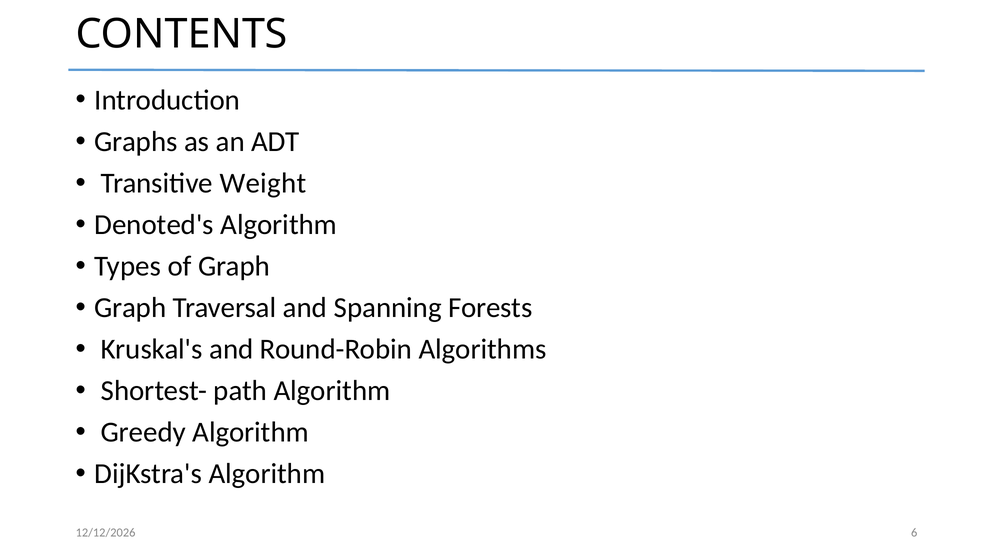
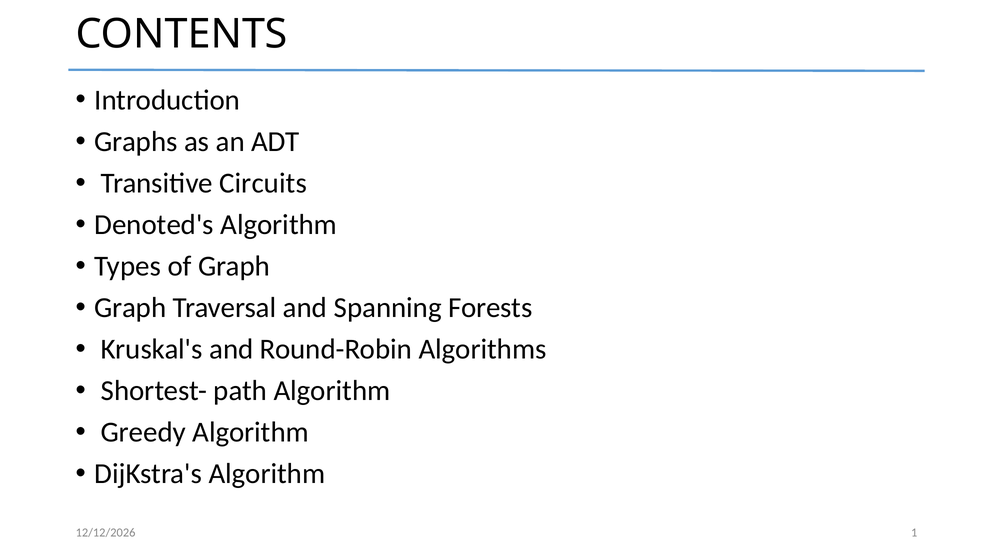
Weight: Weight -> Circuits (263, 183)
6: 6 -> 1 (914, 533)
